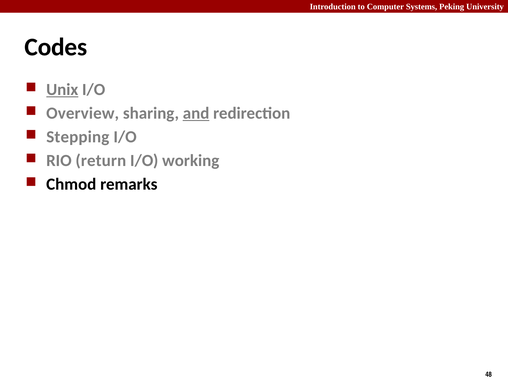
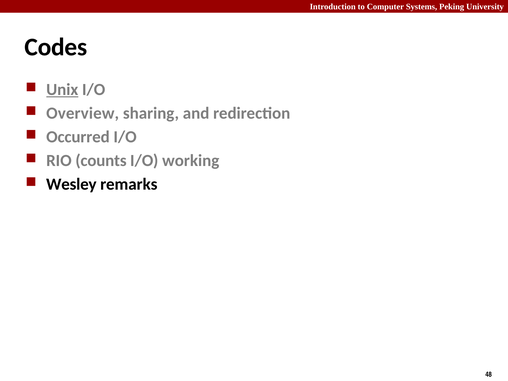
and underline: present -> none (196, 113)
Stepping: Stepping -> Occurred (78, 137)
return: return -> counts (101, 161)
Chmod: Chmod -> Wesley (71, 184)
